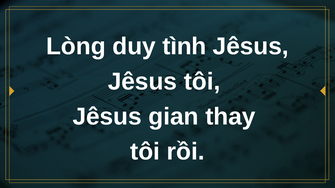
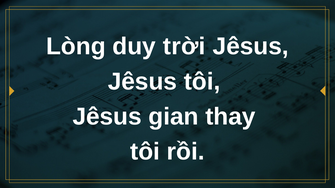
tình: tình -> trời (184, 47)
